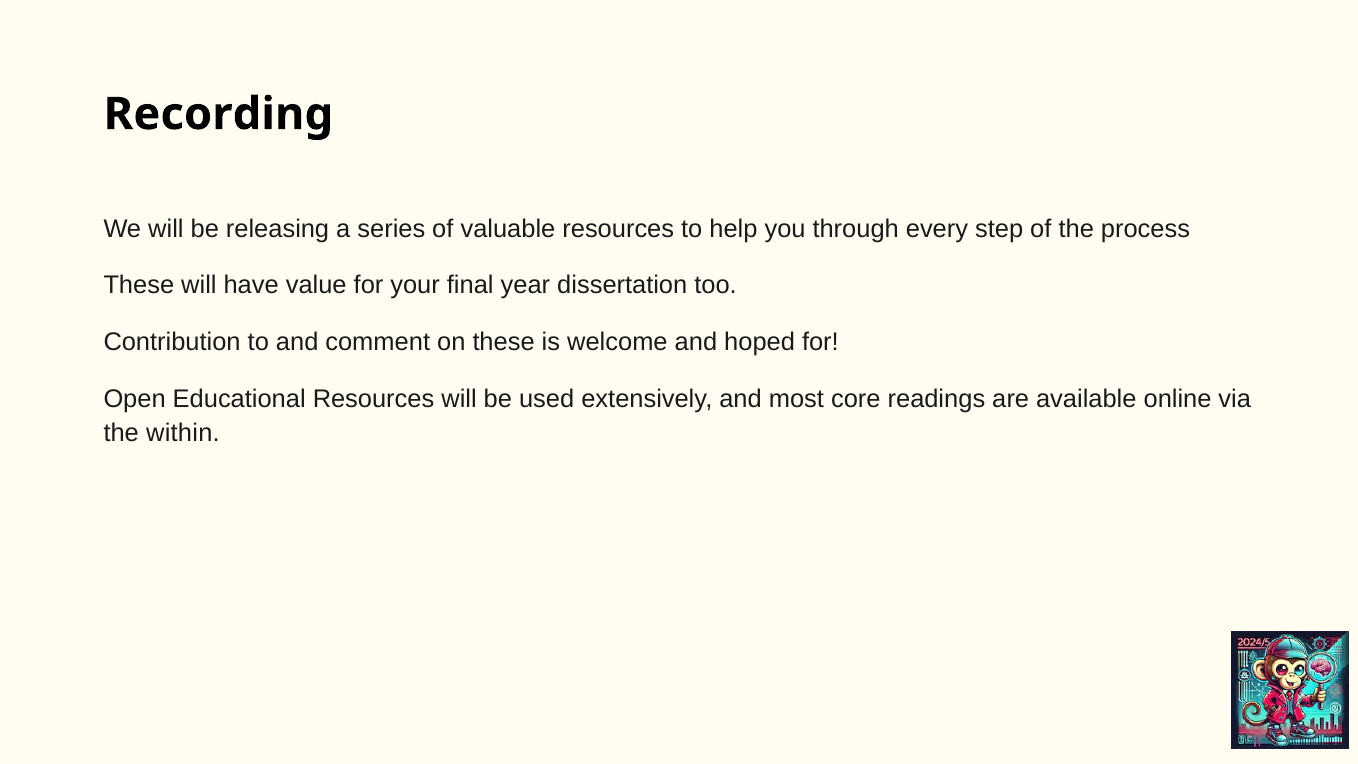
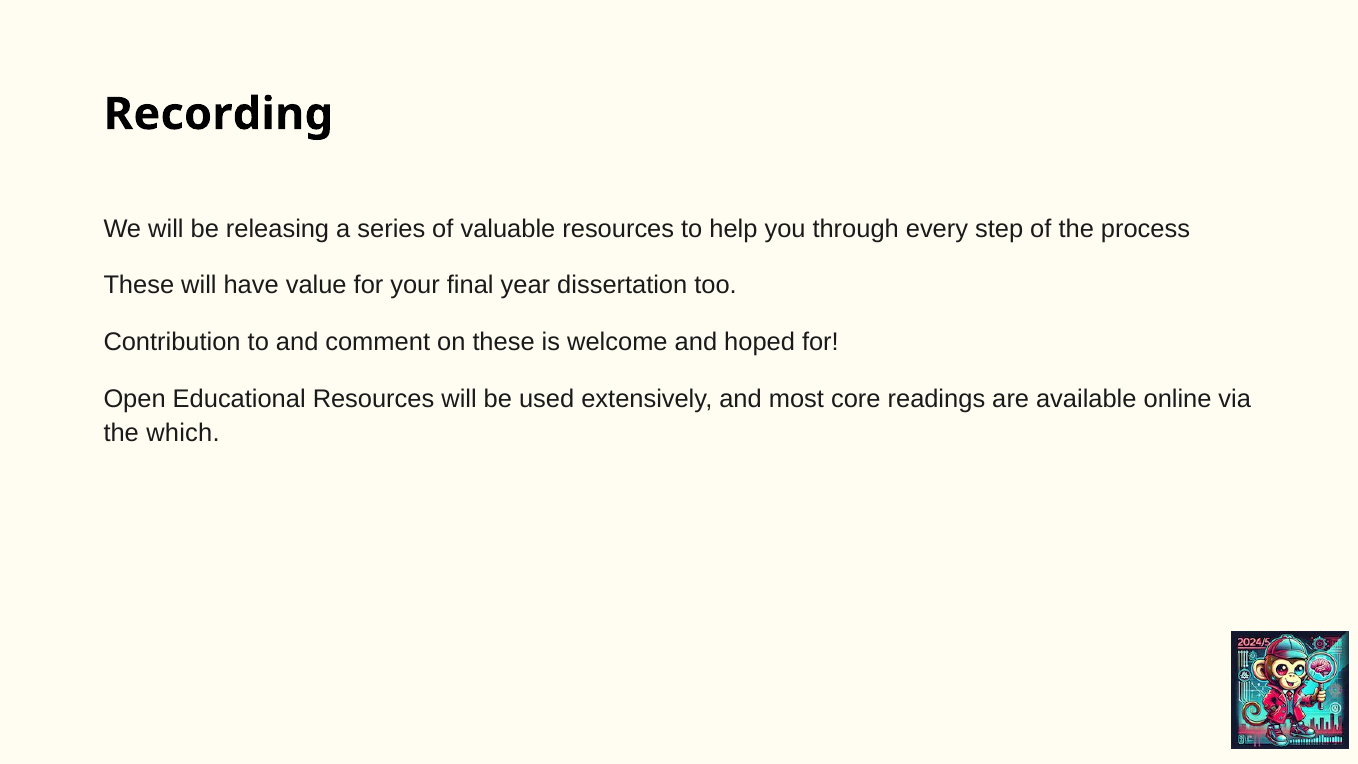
within: within -> which (183, 433)
